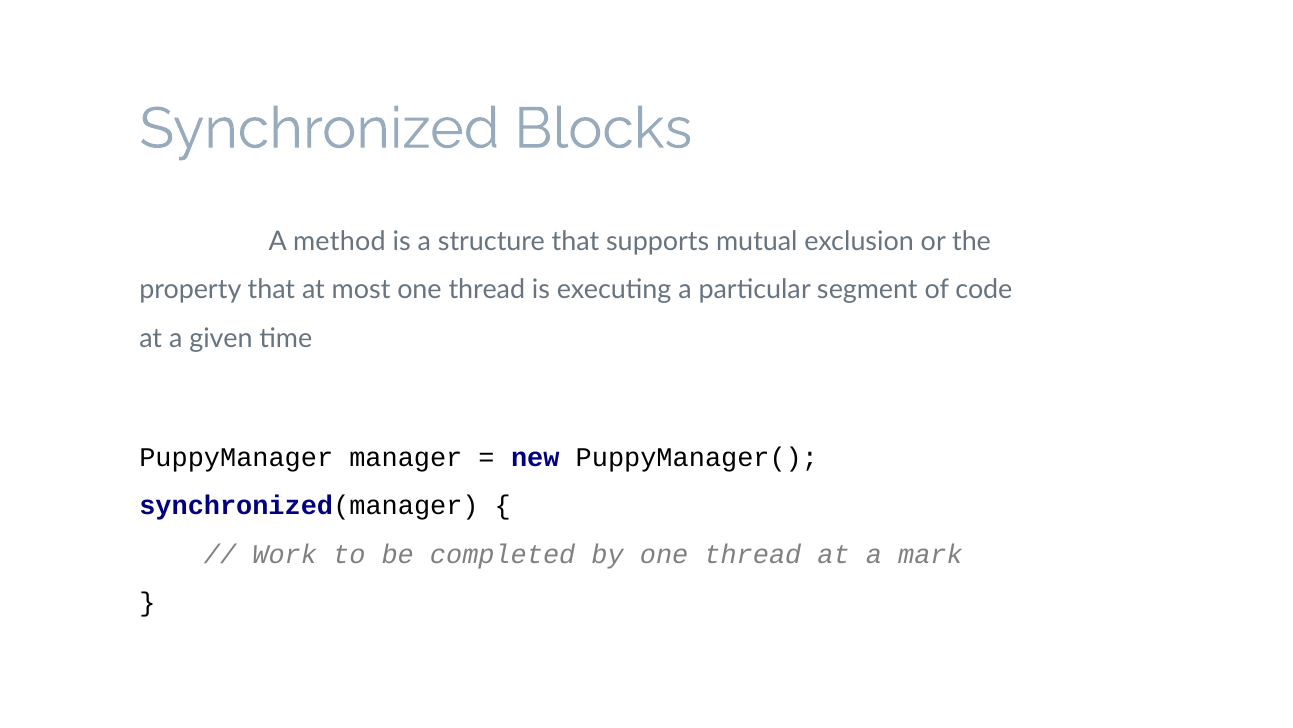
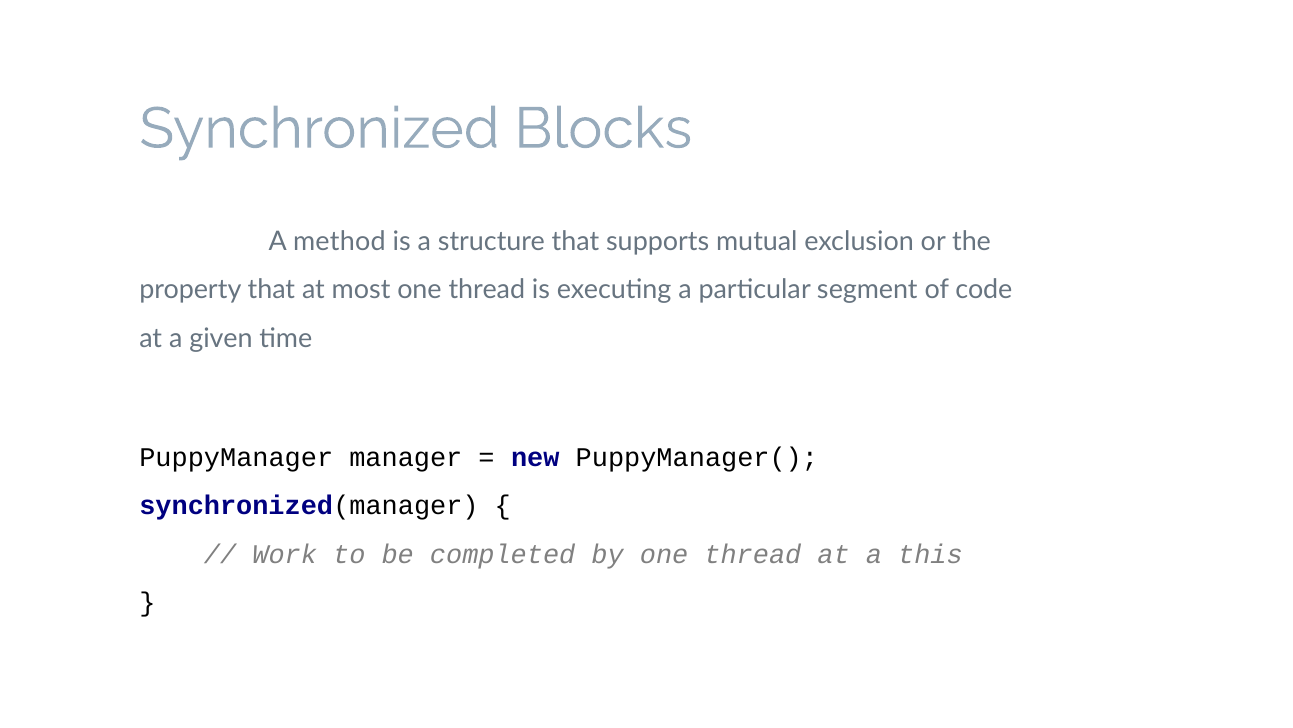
mark: mark -> this (930, 554)
